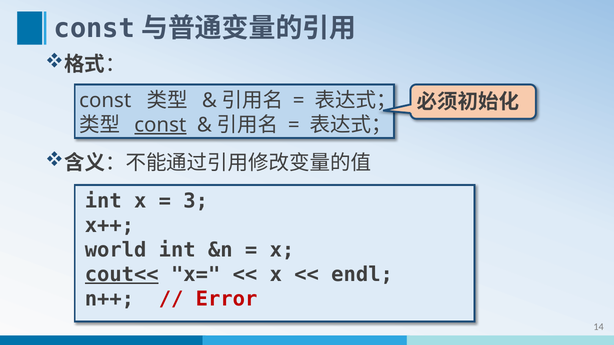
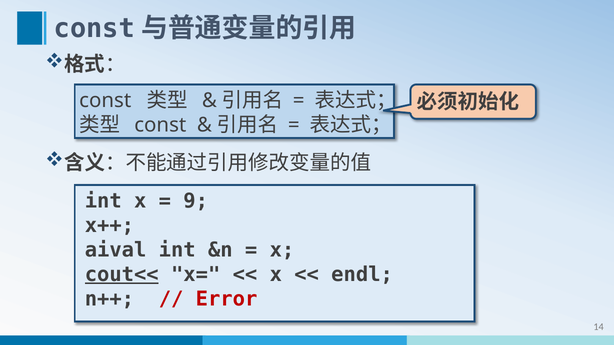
const underline: present -> none (160, 125)
3: 3 -> 9 (196, 201)
world: world -> aival (116, 250)
